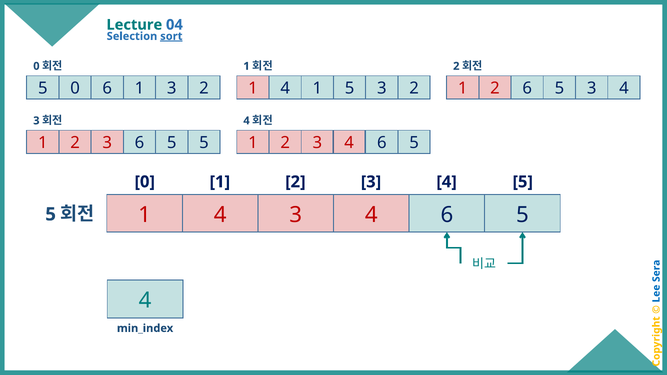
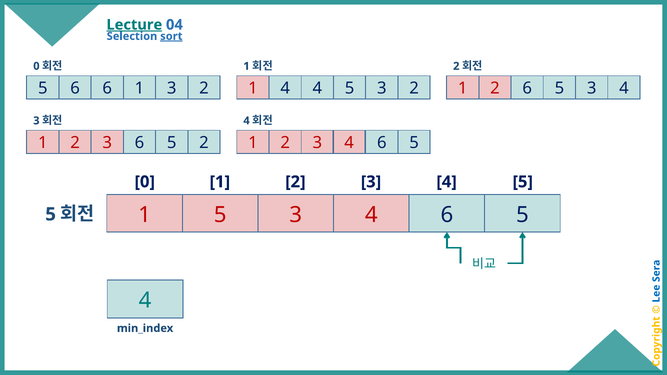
Lecture underline: none -> present (134, 25)
5 0: 0 -> 6 (75, 89)
1 4 1: 1 -> 4 (317, 89)
1 6 5 5: 5 -> 2 (204, 143)
4: 4 -> 5 (220, 215)
